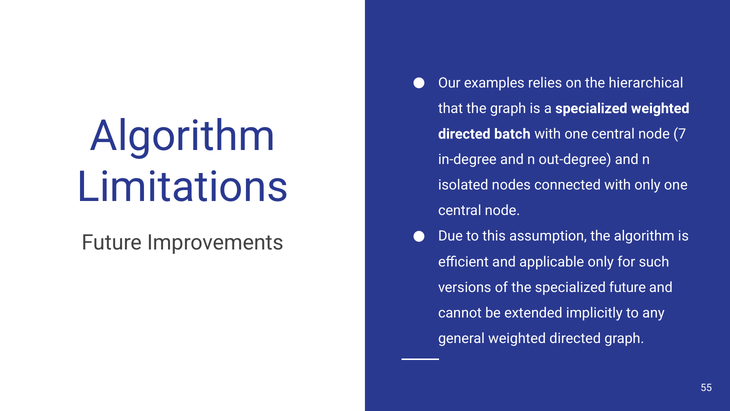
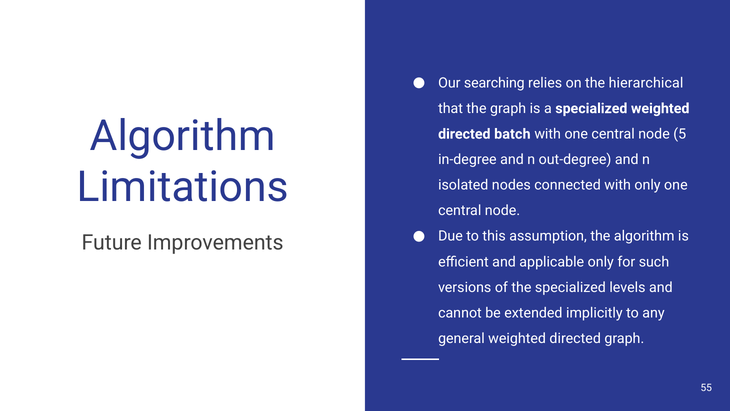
examples: examples -> searching (494, 83)
7: 7 -> 5 (680, 134)
specialized future: future -> levels (627, 287)
